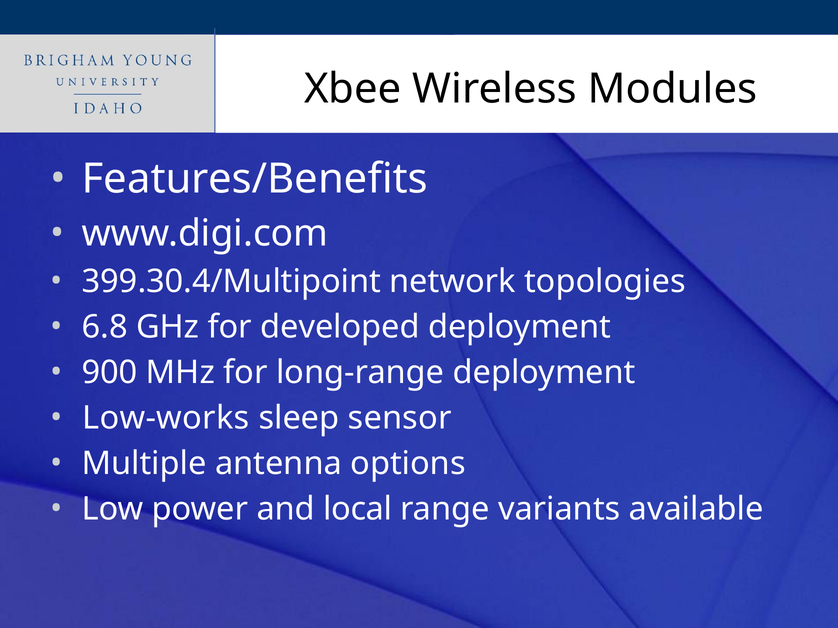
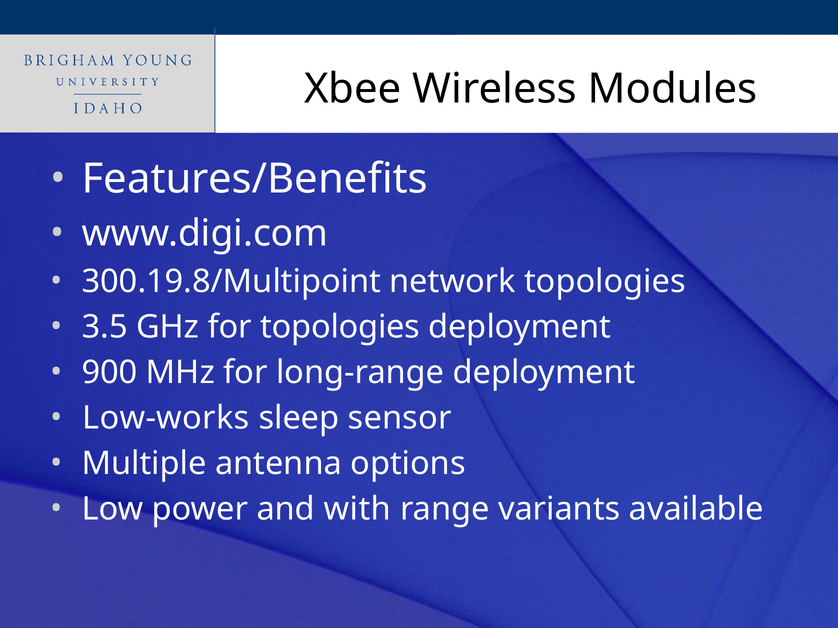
399.30.4/Multipoint: 399.30.4/Multipoint -> 300.19.8/Multipoint (231, 282)
6.8: 6.8 -> 3.5 (105, 327)
for developed: developed -> topologies (340, 327)
local: local -> with (357, 509)
